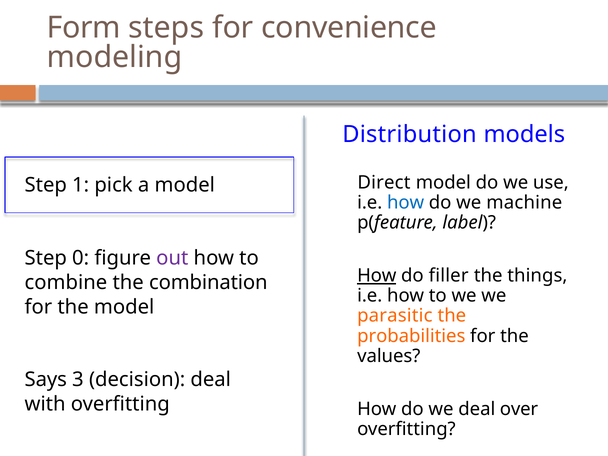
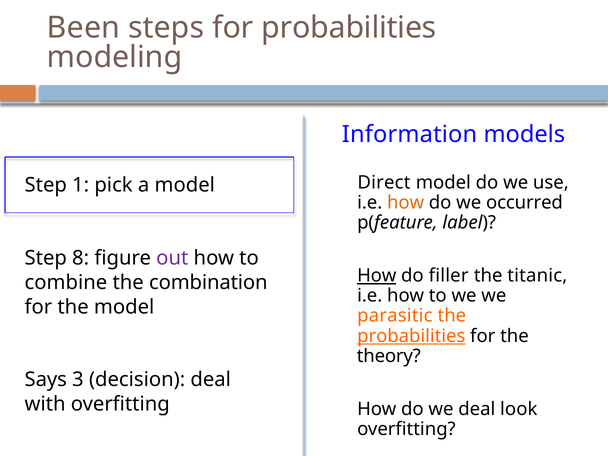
Form: Form -> Been (83, 28)
for convenience: convenience -> probabilities (349, 28)
Distribution: Distribution -> Information (410, 134)
how colour: blue -> orange (406, 203)
machine: machine -> occurred (524, 203)
0: 0 -> 8 (81, 258)
things: things -> titanic (537, 276)
probabilities underline: none -> present (411, 336)
values: values -> theory (389, 356)
over: over -> look (519, 409)
